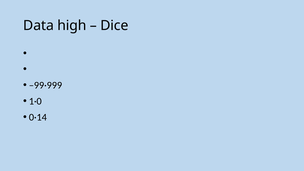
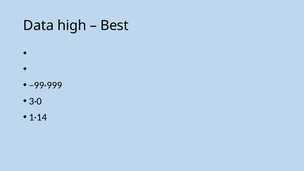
Dice: Dice -> Best (114, 26)
1·0: 1·0 -> 3·0 (35, 101)
0·14: 0·14 -> 1·14 (38, 117)
